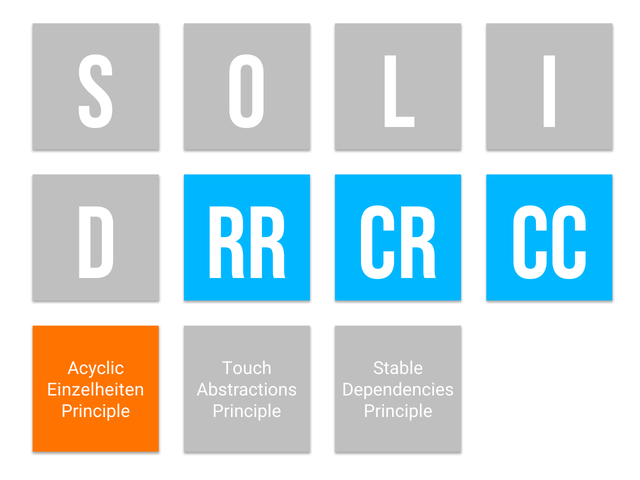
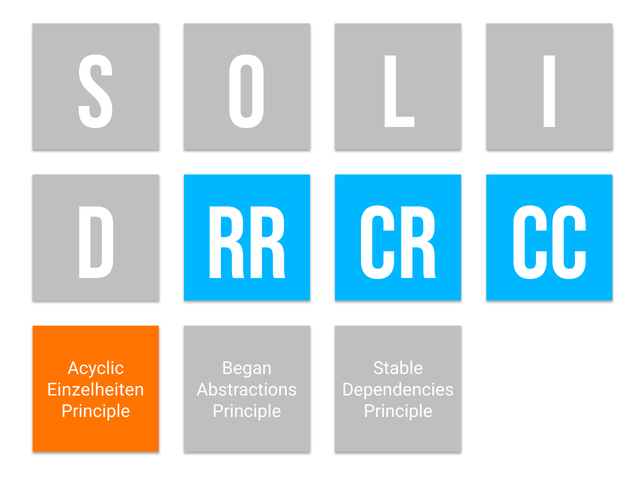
Touch: Touch -> Began (247, 369)
